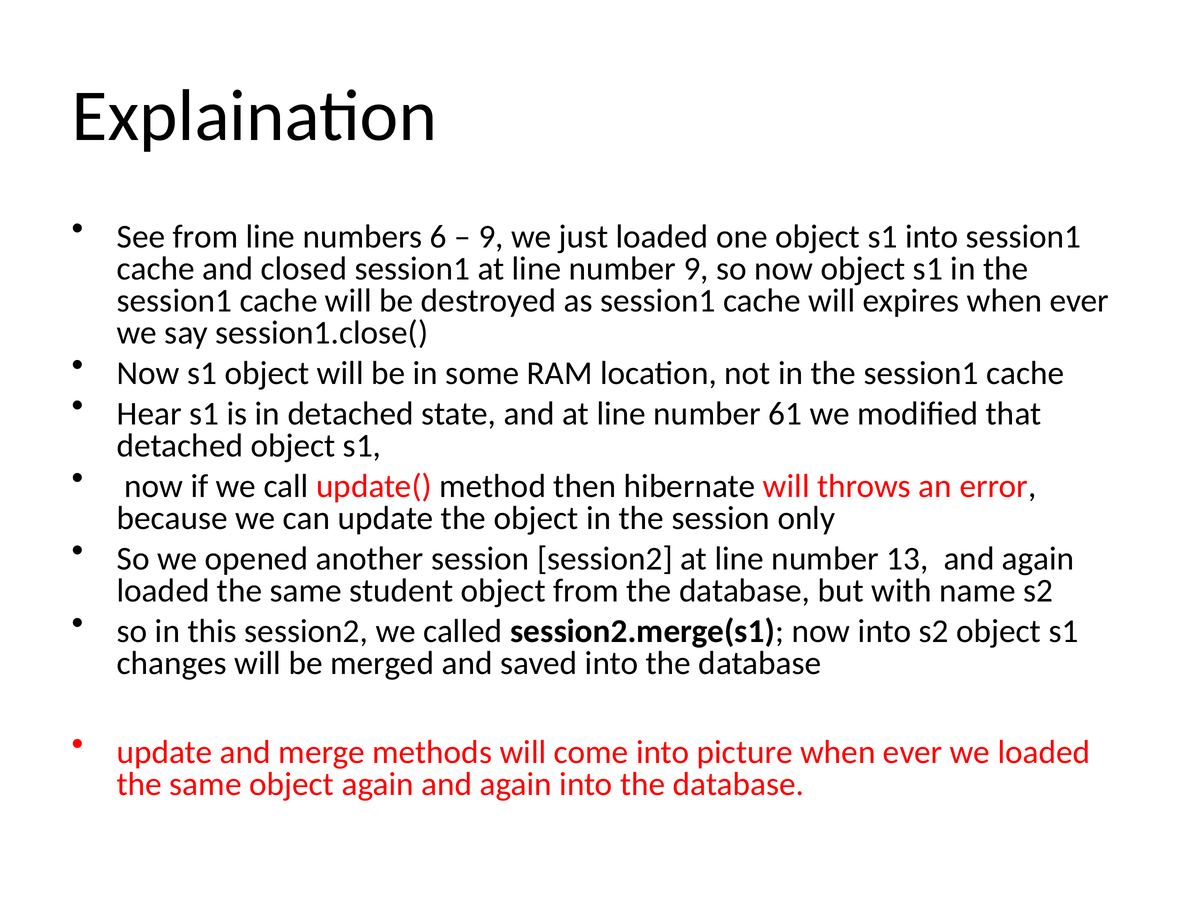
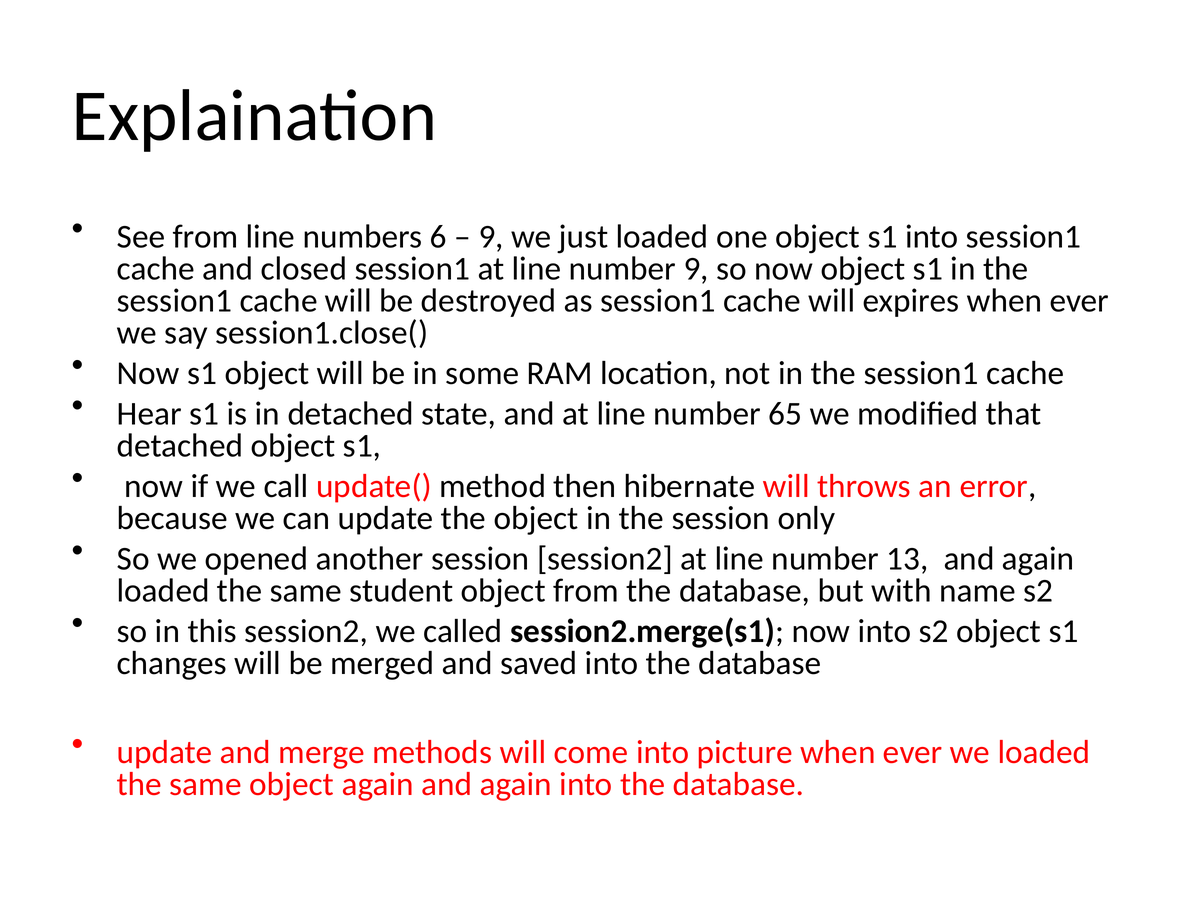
61: 61 -> 65 (785, 413)
